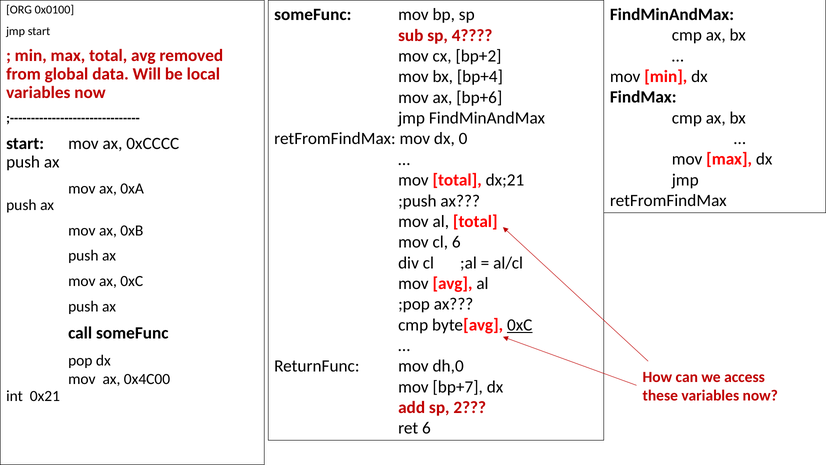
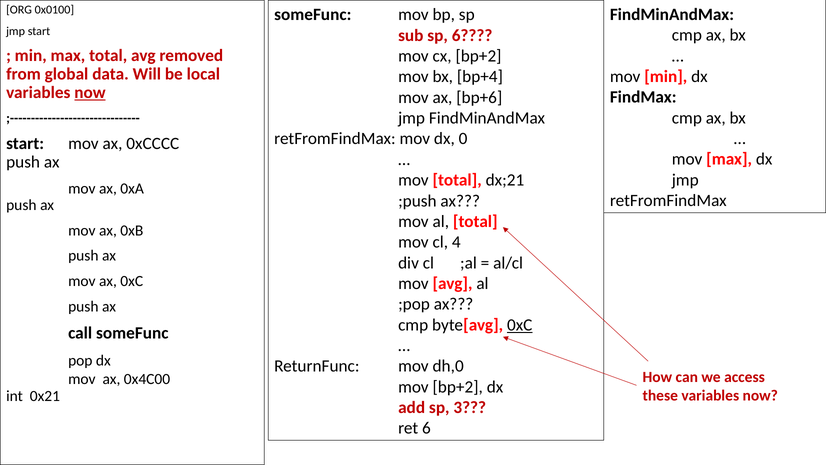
sp 4: 4 -> 6 (472, 35)
now underline: none -> present (90, 93)
cl 6: 6 -> 4 (456, 242)
mov bp+7: bp+7 -> bp+2 (458, 387)
2: 2 -> 3 (470, 407)
